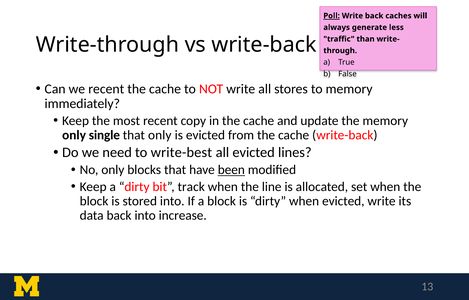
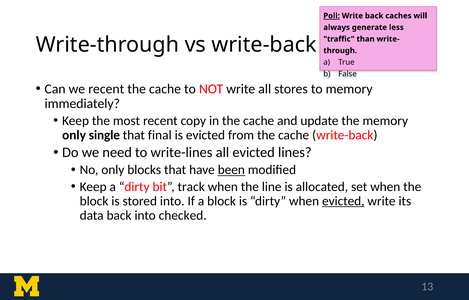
that only: only -> final (160, 135)
write-best: write-best -> write-lines (181, 152)
evicted underline: none -> present (343, 201)
increase: increase -> checked (183, 215)
